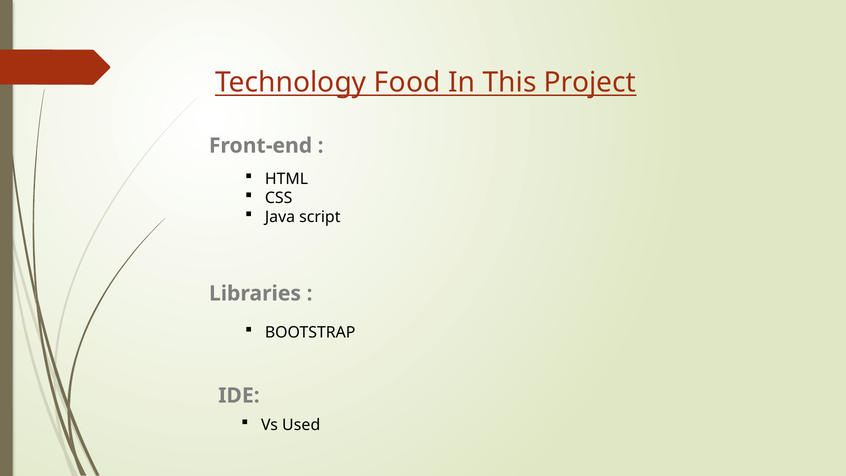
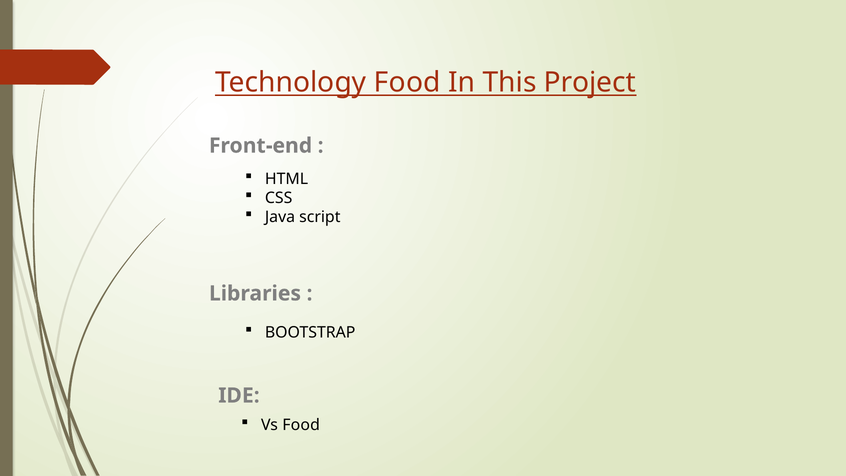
Vs Used: Used -> Food (301, 425)
